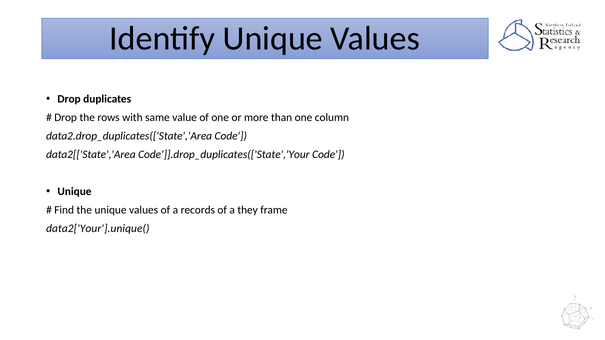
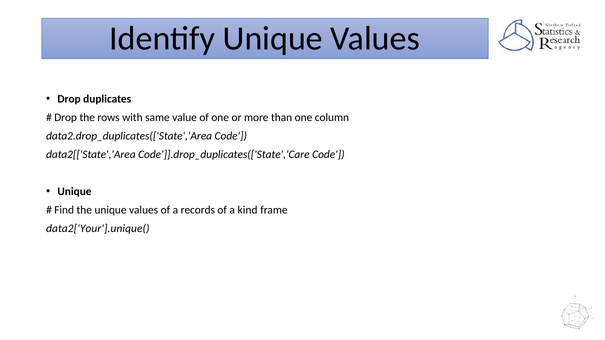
Code']].drop_duplicates(['State','Your: Code']].drop_duplicates(['State','Your -> Code']].drop_duplicates(['State','Care (224, 155)
they: they -> kind (248, 210)
